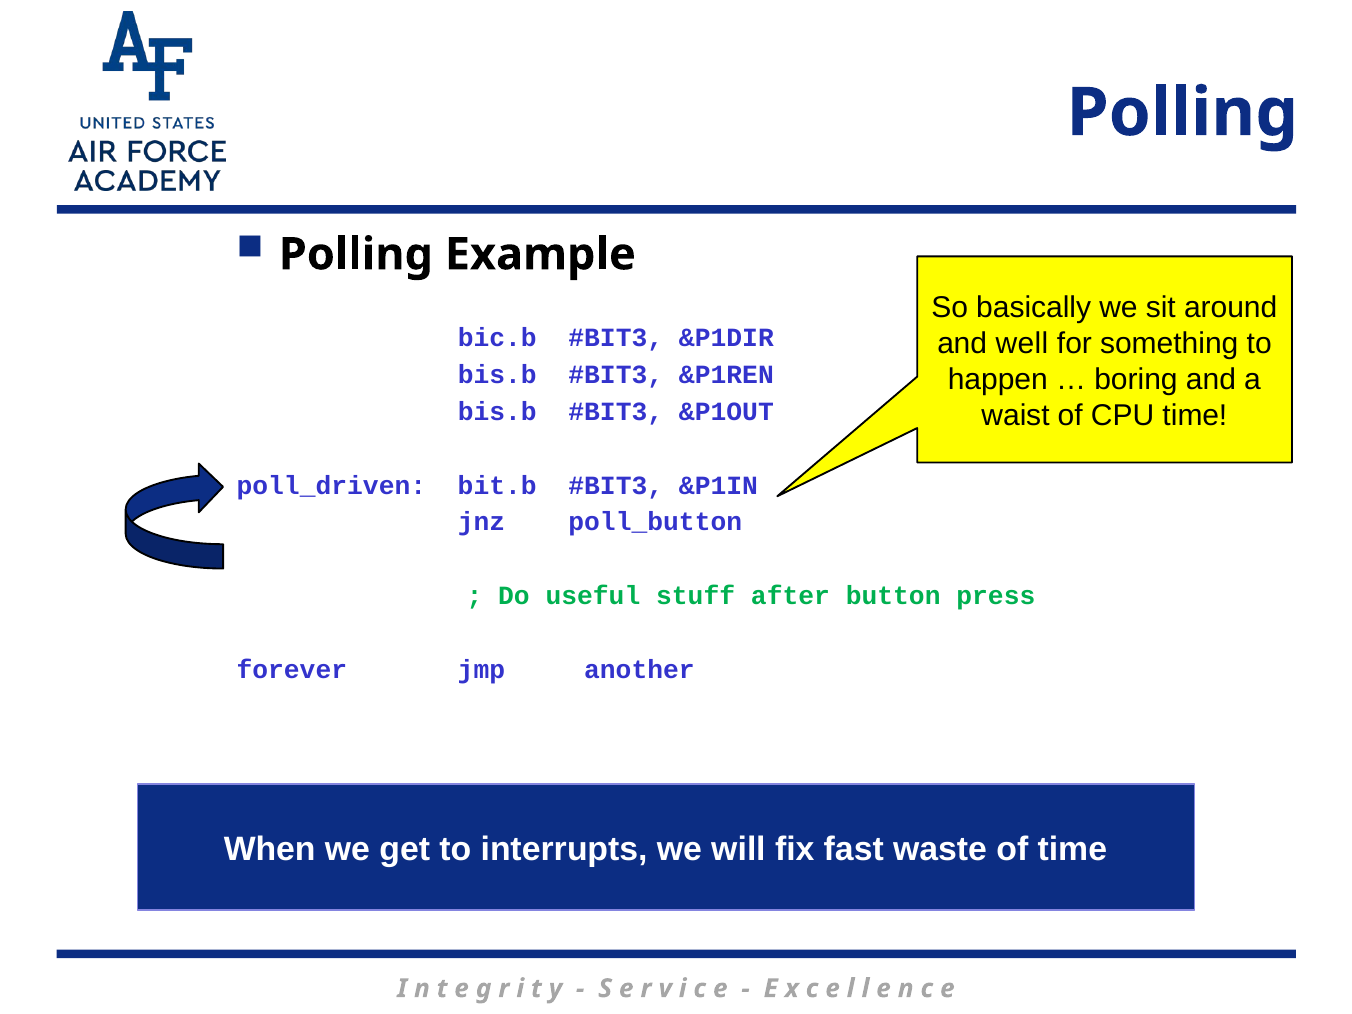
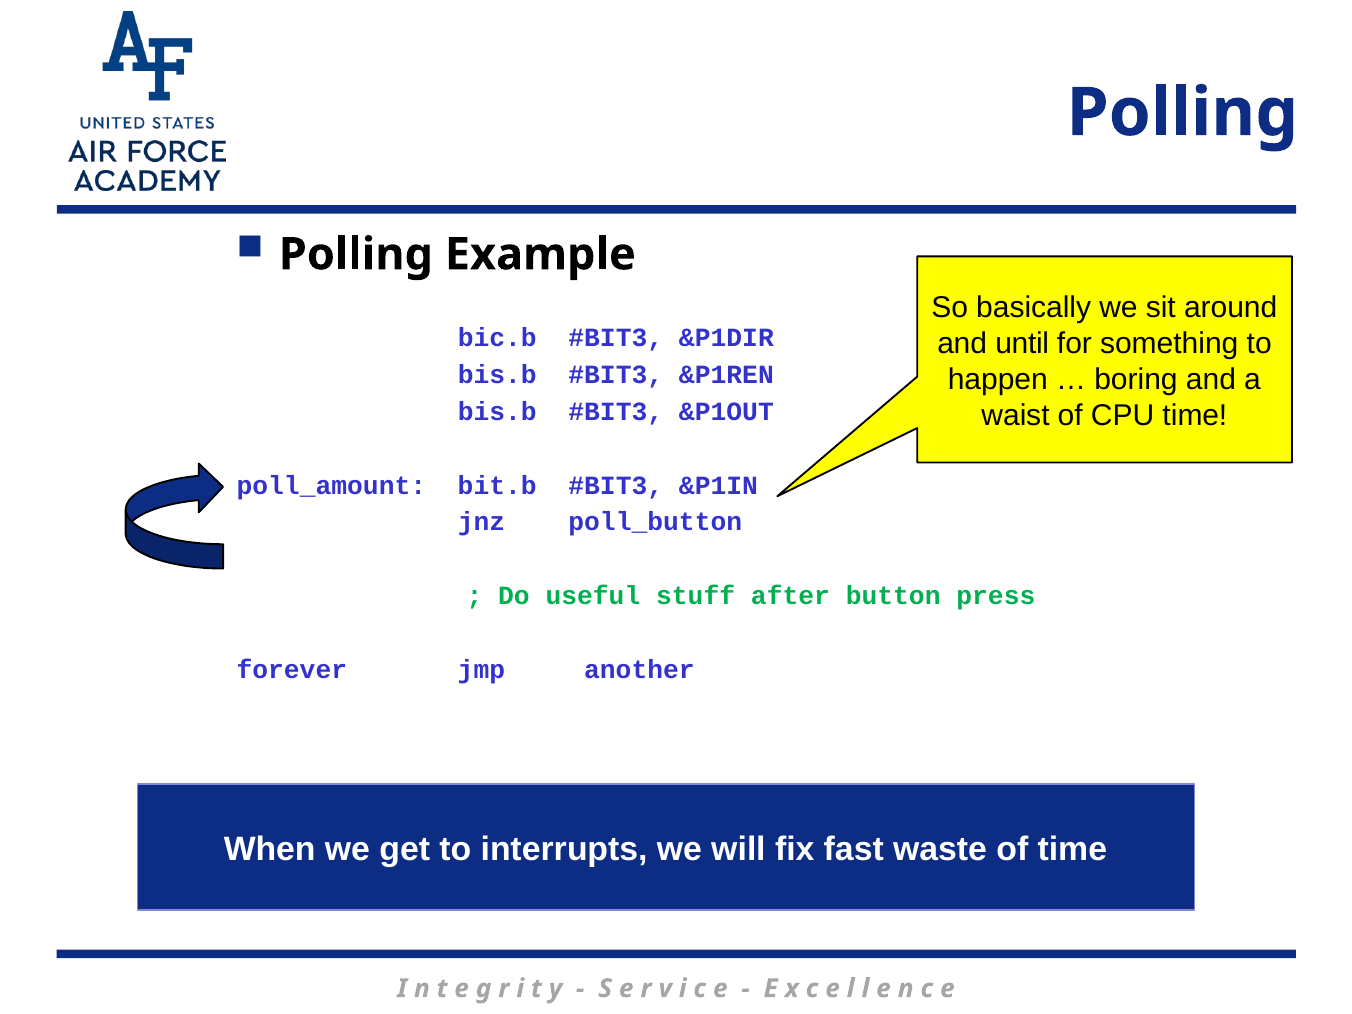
well: well -> until (1022, 343)
poll_driven: poll_driven -> poll_amount (331, 485)
